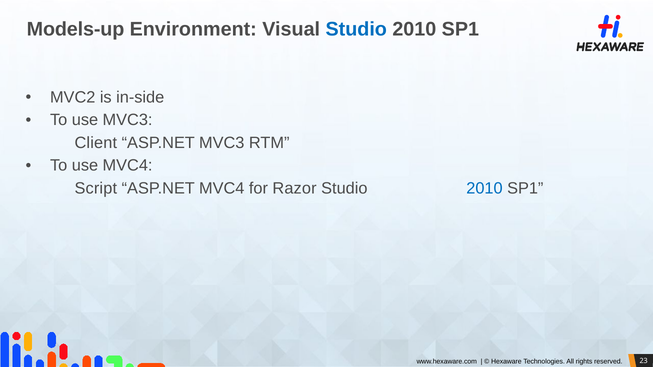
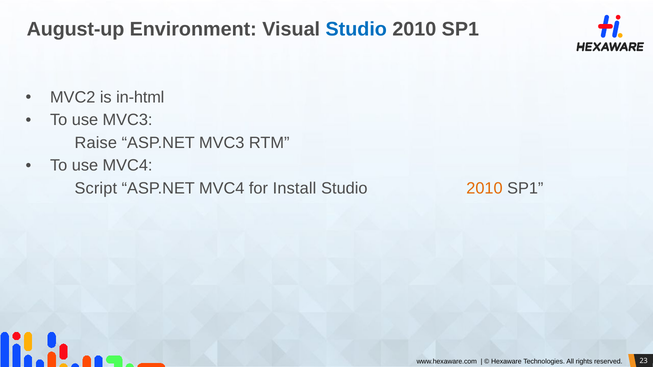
Models-up: Models-up -> August-up (76, 29)
in-side: in-side -> in-html (140, 97)
Client: Client -> Raise (96, 143)
Razor: Razor -> Install (295, 189)
2010 colour: blue -> orange (484, 189)
